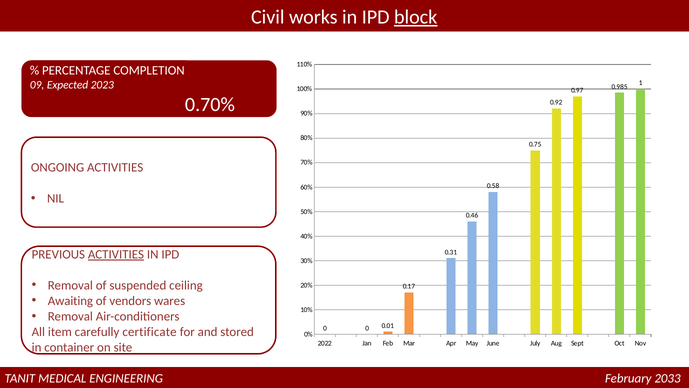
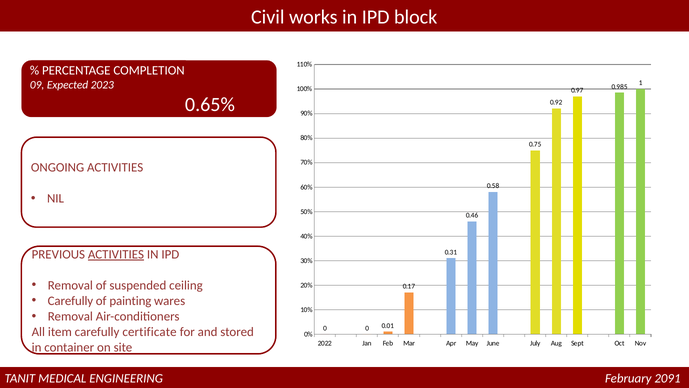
block underline: present -> none (416, 17)
0.70%: 0.70% -> 0.65% (210, 105)
Awaiting: Awaiting -> Carefully (70, 301)
vendors: vendors -> painting (130, 301)
2033: 2033 -> 2091 (667, 378)
